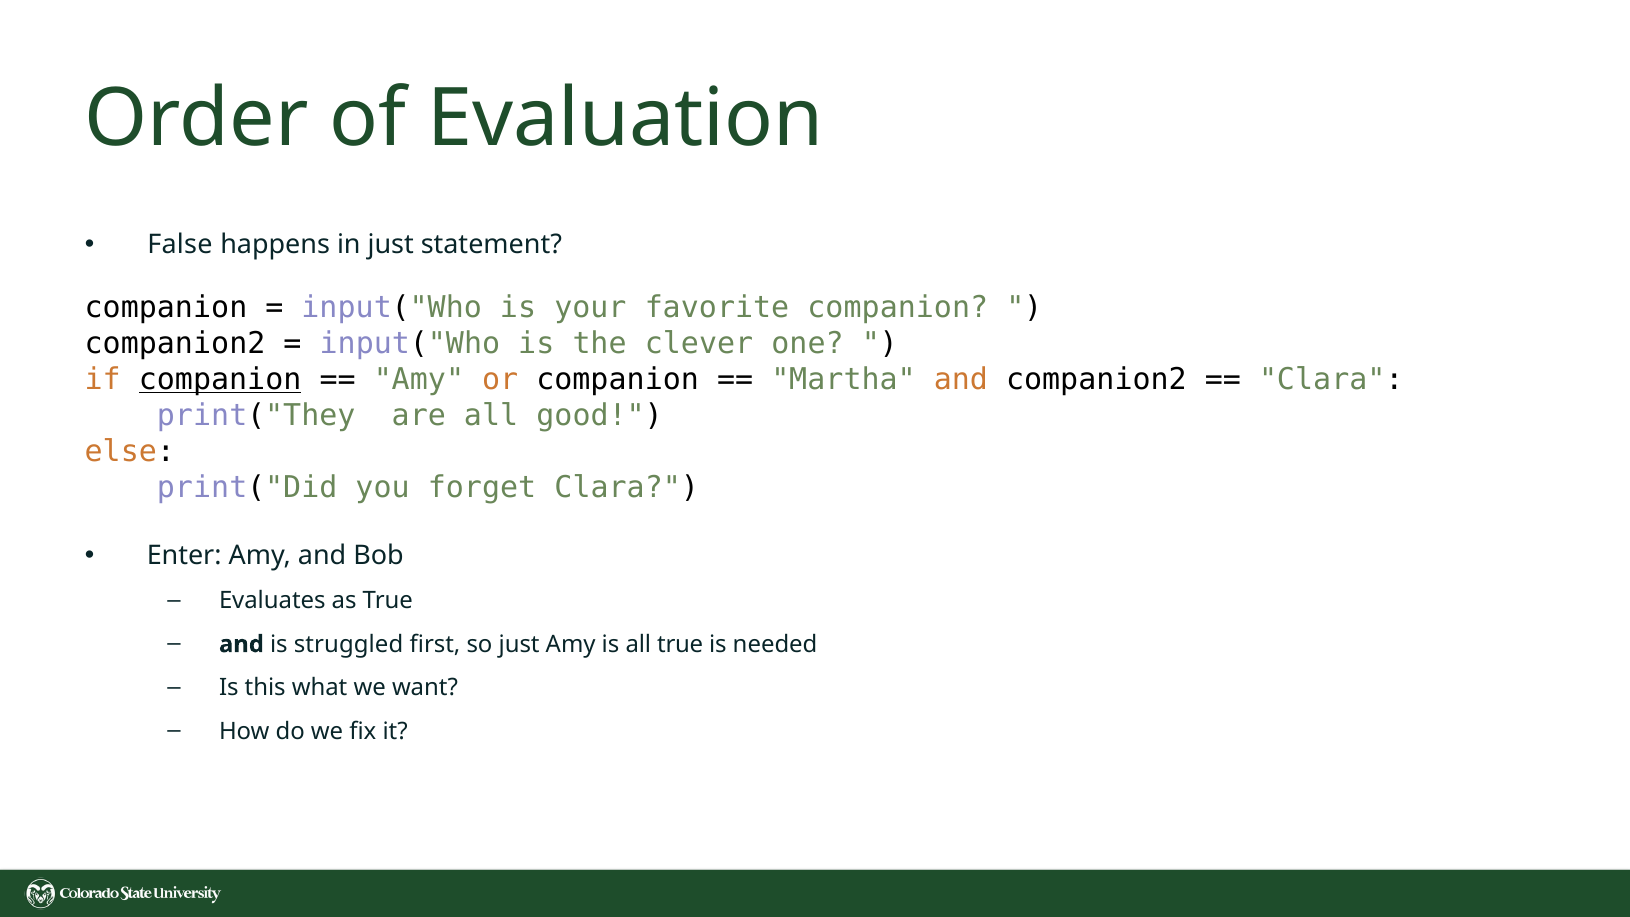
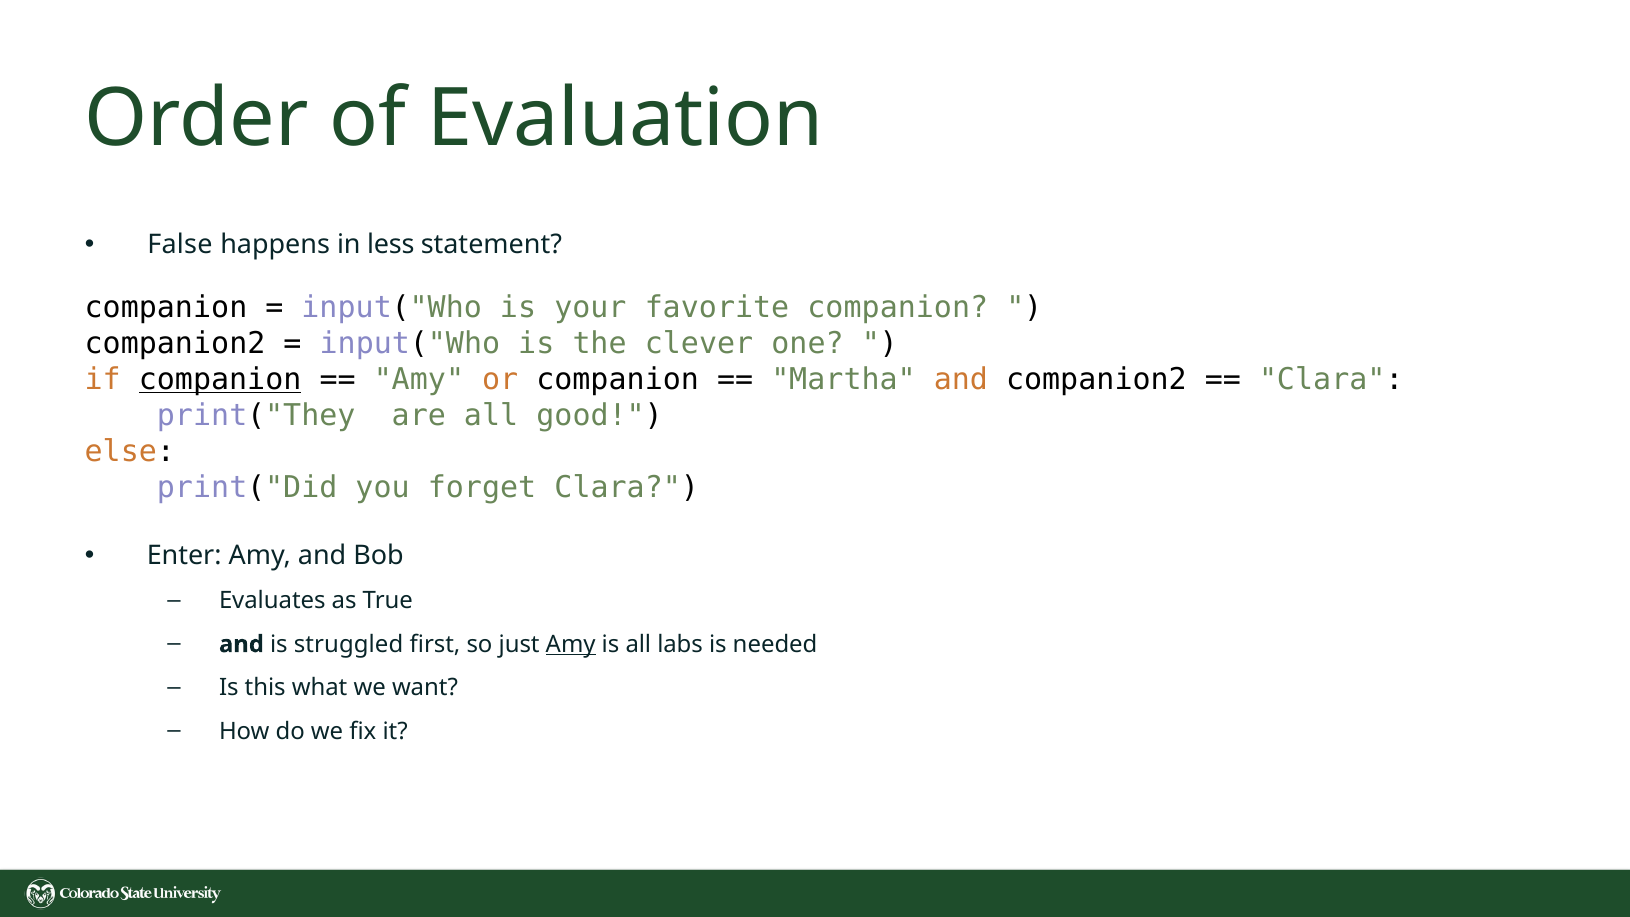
in just: just -> less (391, 245)
Amy underline: none -> present (571, 644)
all true: true -> labs (680, 644)
